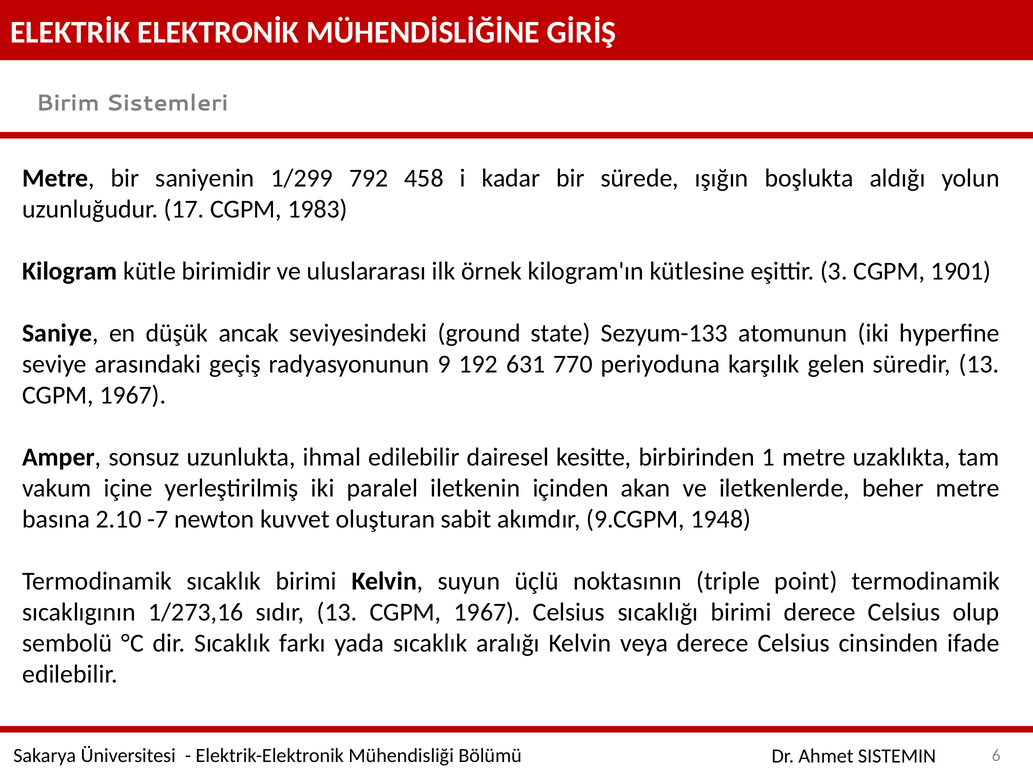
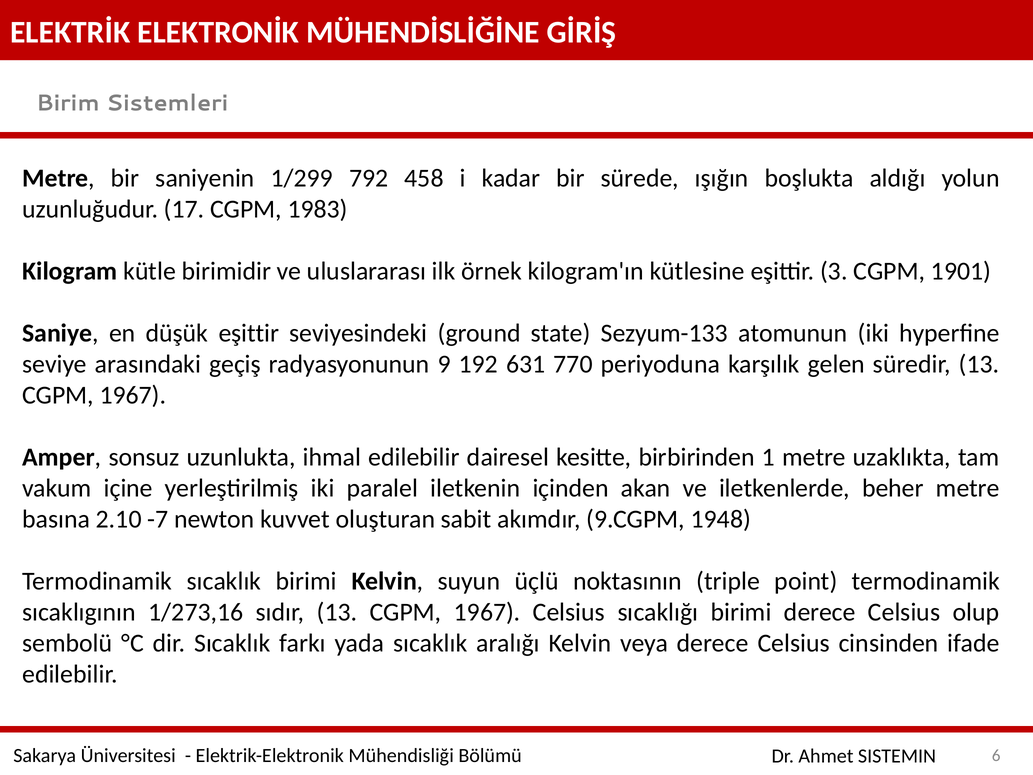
düşük ancak: ancak -> eşittir (249, 333)
